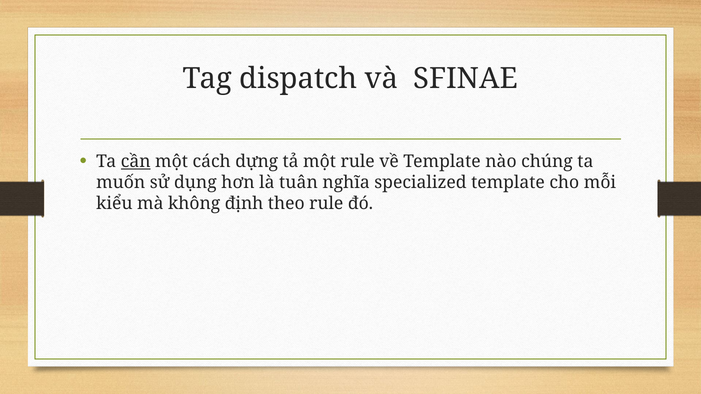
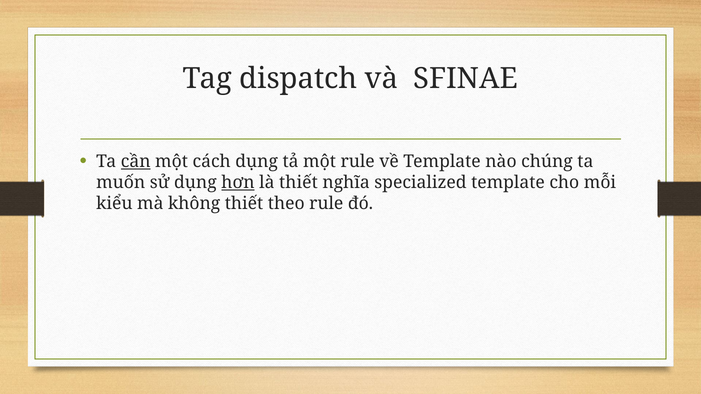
cách dựng: dựng -> dụng (257, 161)
hơn underline: none -> present (238, 182)
là tuân: tuân -> thiết (298, 182)
không định: định -> thiết (244, 203)
